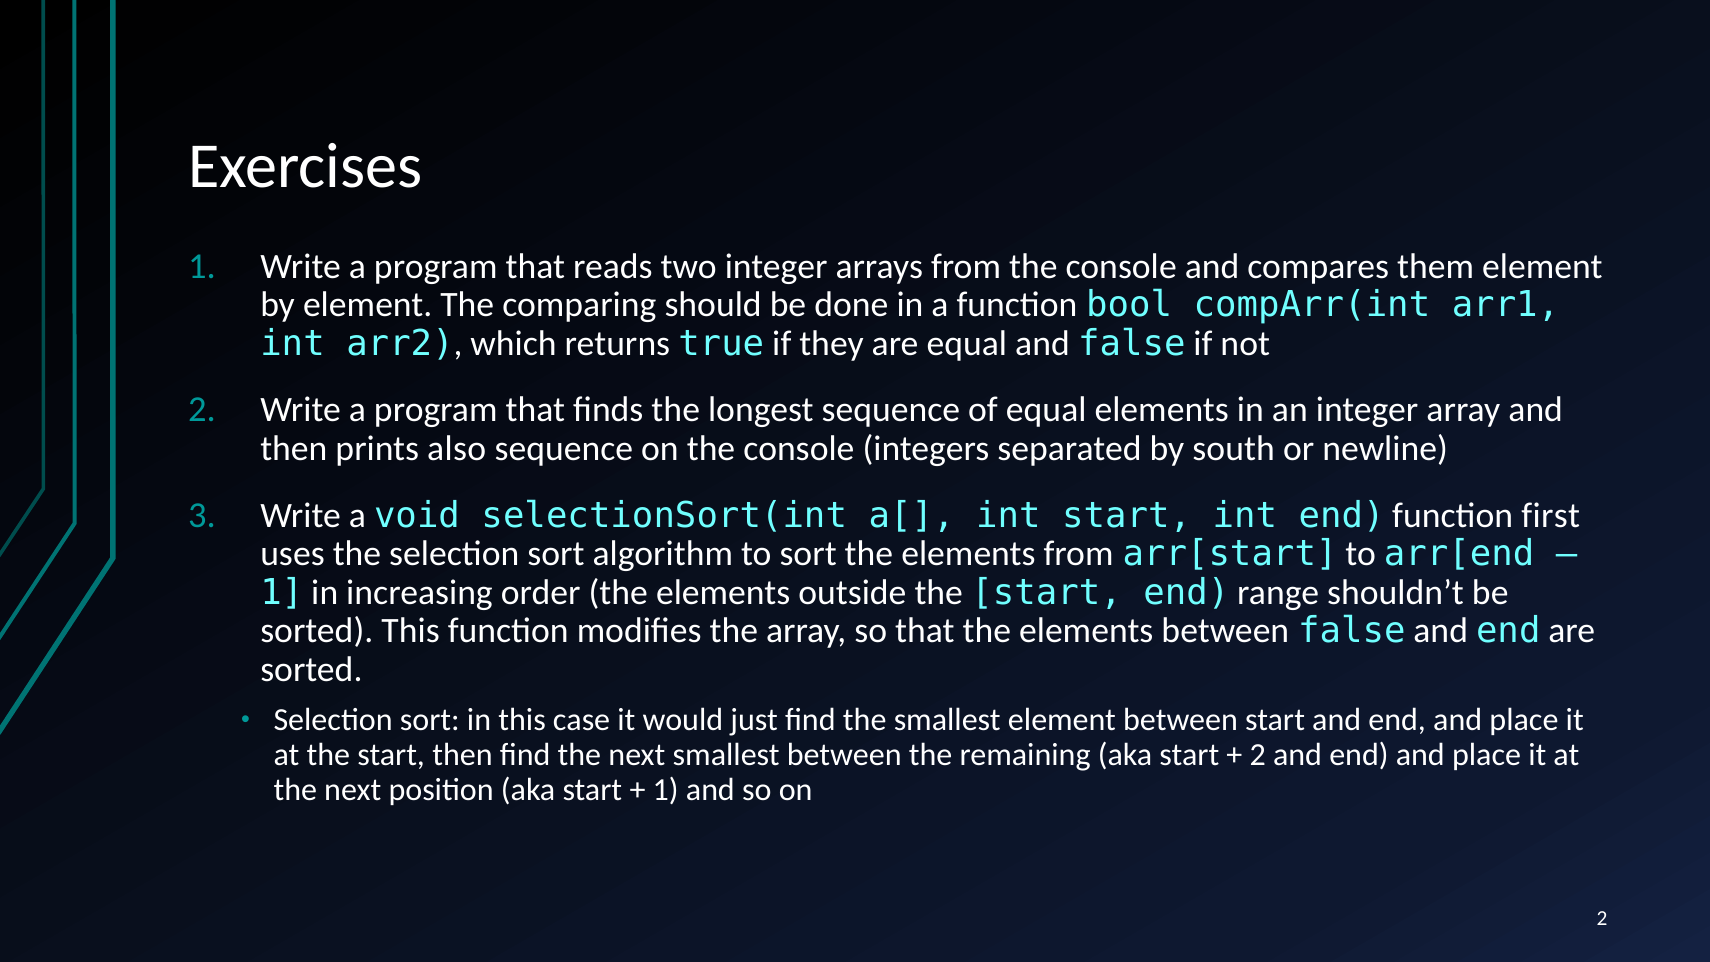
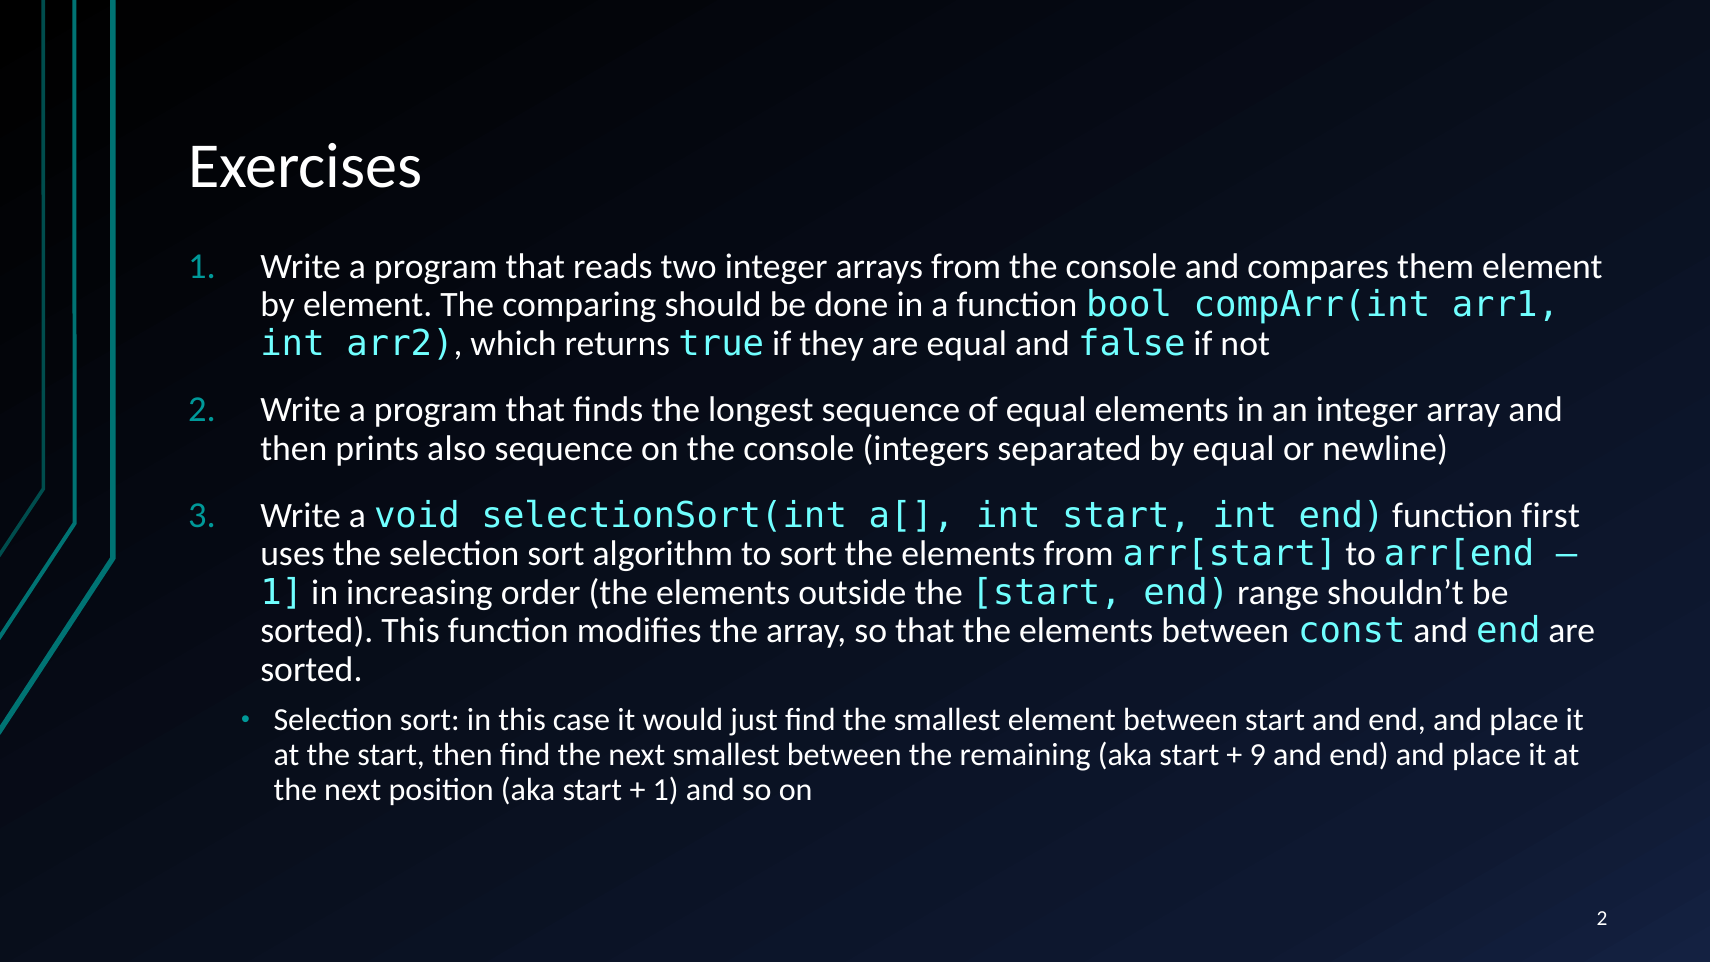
by south: south -> equal (1234, 449)
between false: false -> const (1352, 631)
2: 2 -> 9 (1258, 755)
